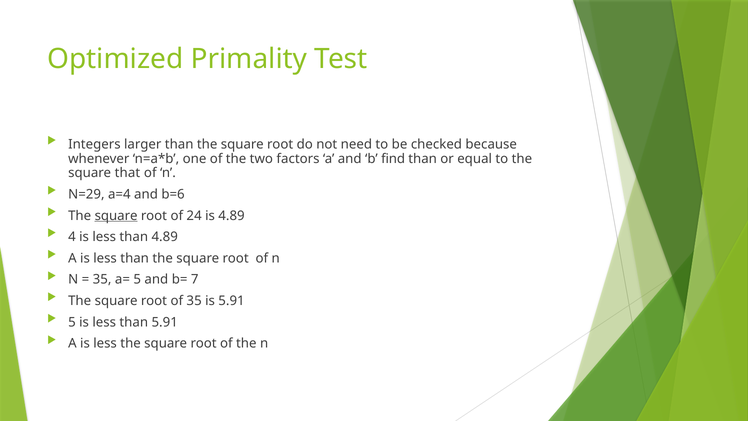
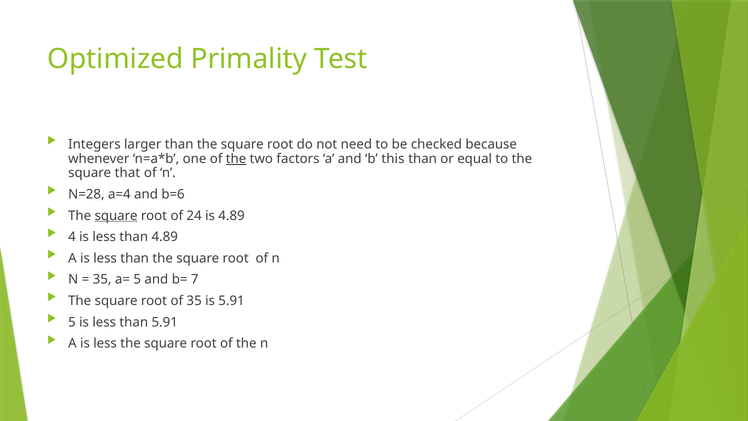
the underline: none -> present (236, 159)
find: find -> this (393, 159)
N=29: N=29 -> N=28 (86, 194)
